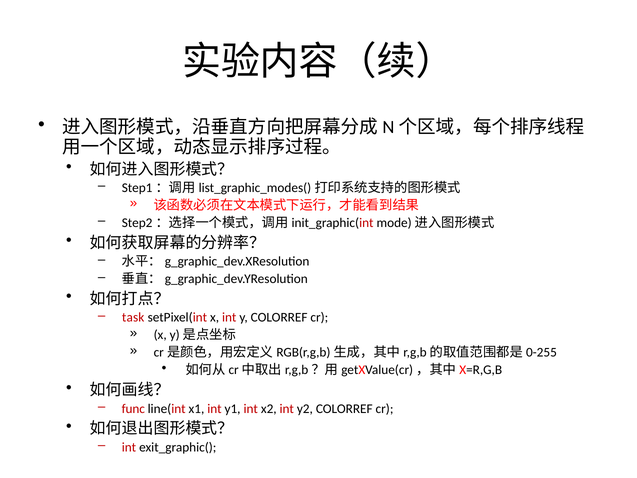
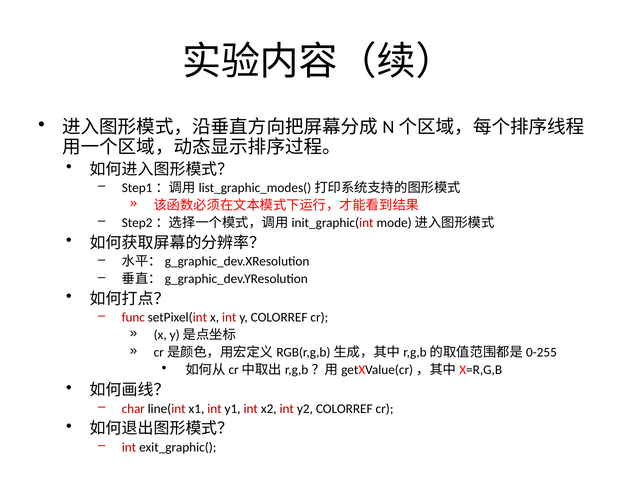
task: task -> func (133, 317)
func: func -> char (133, 408)
